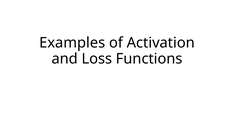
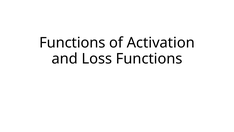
Examples: Examples -> Functions (72, 43)
